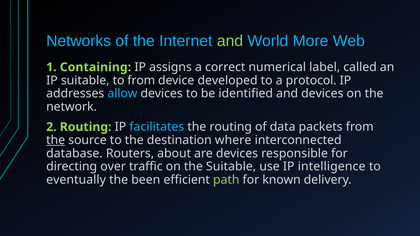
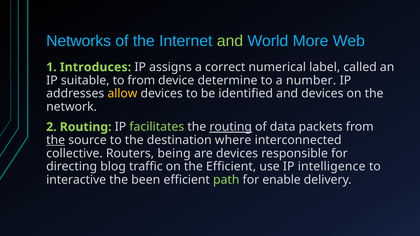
Containing: Containing -> Introduces (95, 67)
developed: developed -> determine (228, 80)
protocol: protocol -> number (311, 80)
allow colour: light blue -> yellow (122, 94)
facilitates colour: light blue -> light green (157, 127)
routing underline: none -> present (231, 127)
database: database -> collective (74, 154)
about: about -> being (174, 154)
over: over -> blog (113, 167)
the Suitable: Suitable -> Efficient (231, 167)
eventually: eventually -> interactive (76, 180)
known: known -> enable (282, 180)
